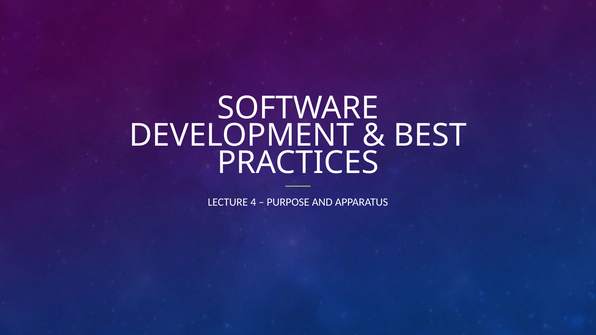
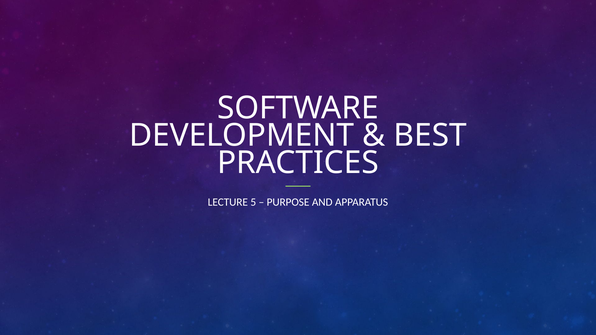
4: 4 -> 5 (253, 202)
